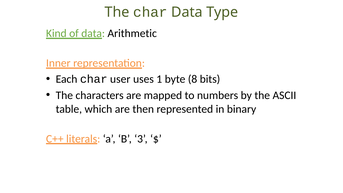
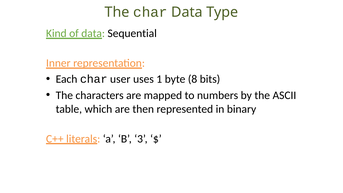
Arithmetic: Arithmetic -> Sequential (132, 33)
